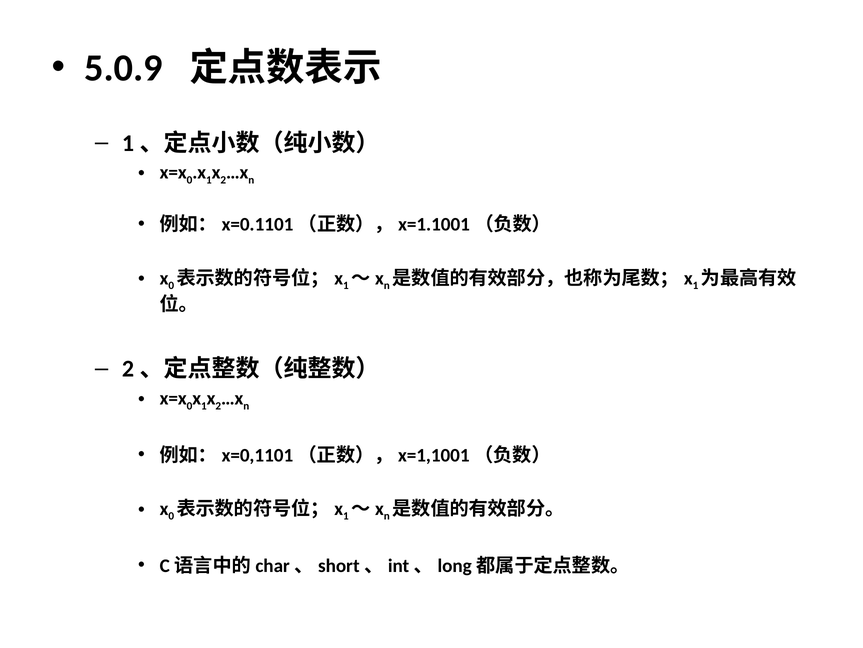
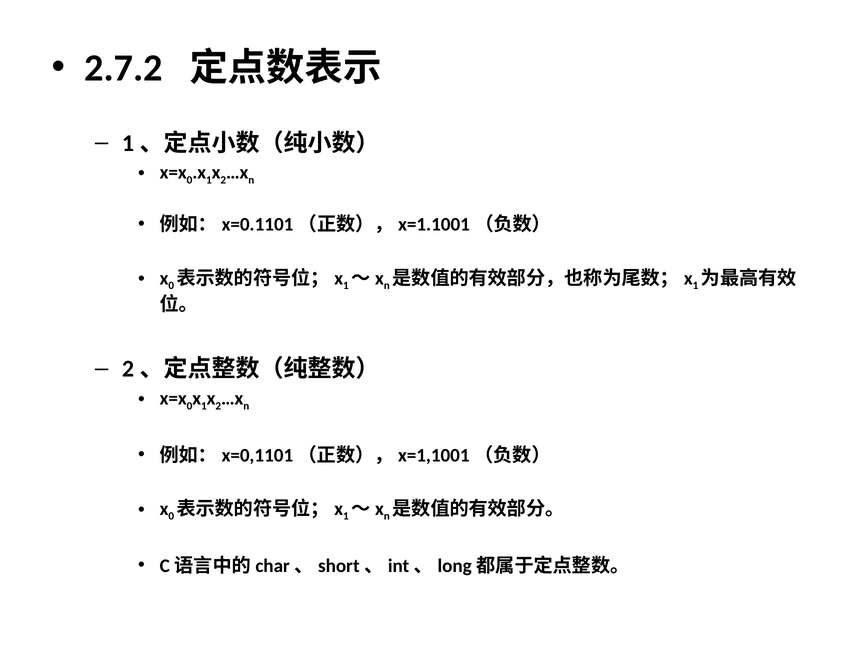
5.0.9: 5.0.9 -> 2.7.2 (124, 68)
